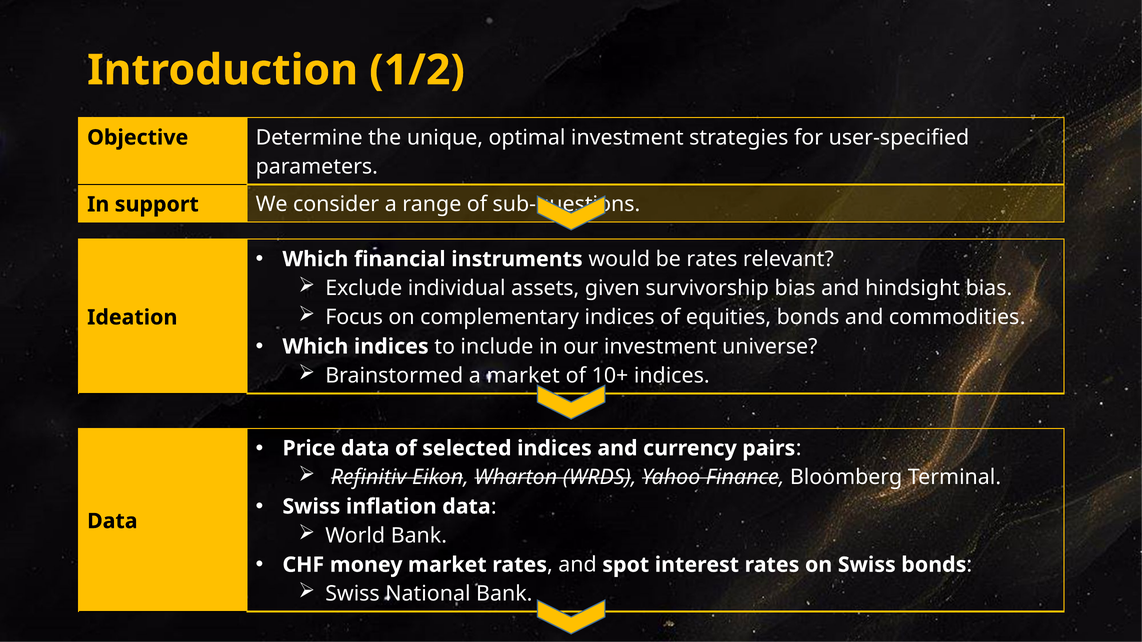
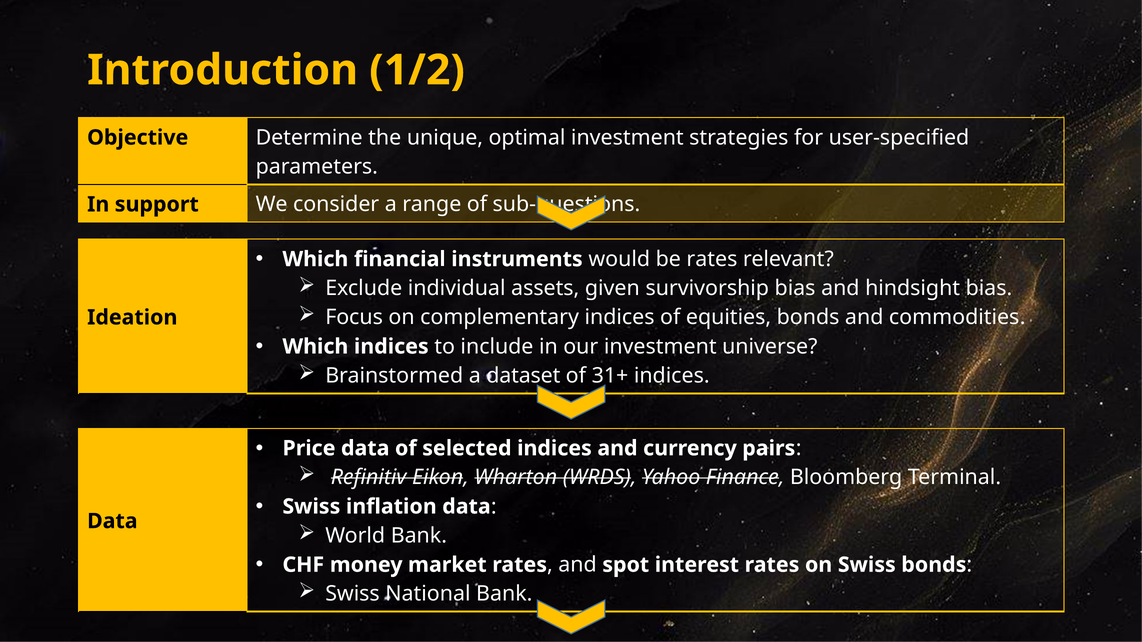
a market: market -> dataset (523, 376)
10+: 10+ -> 31+ (610, 376)
